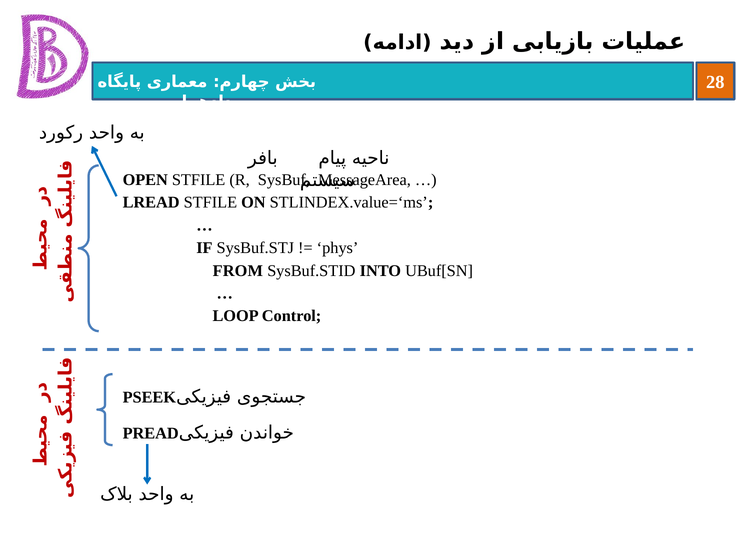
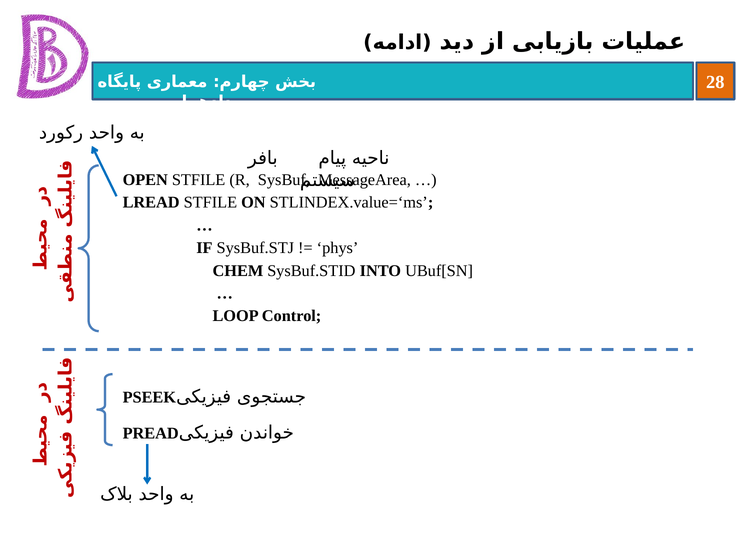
FROM: FROM -> CHEM (238, 271)
